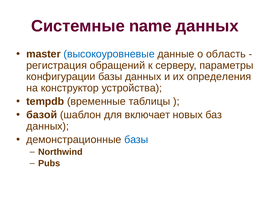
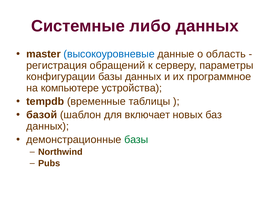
name: name -> либо (150, 26)
определения: определения -> программное (219, 77)
конструктор: конструктор -> компьютере (70, 88)
базы colour: blue -> green (136, 140)
